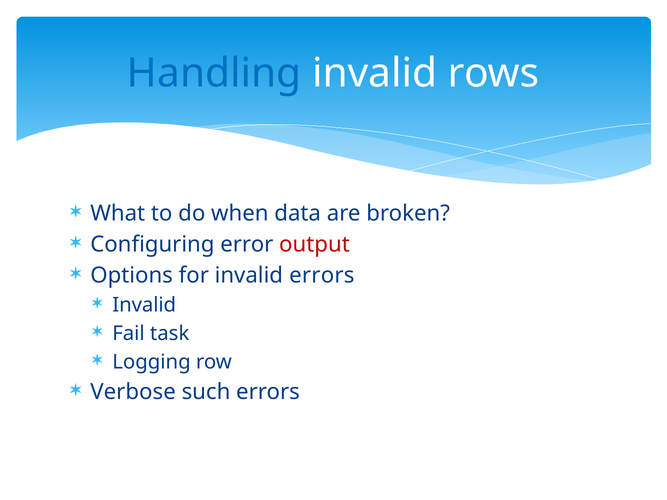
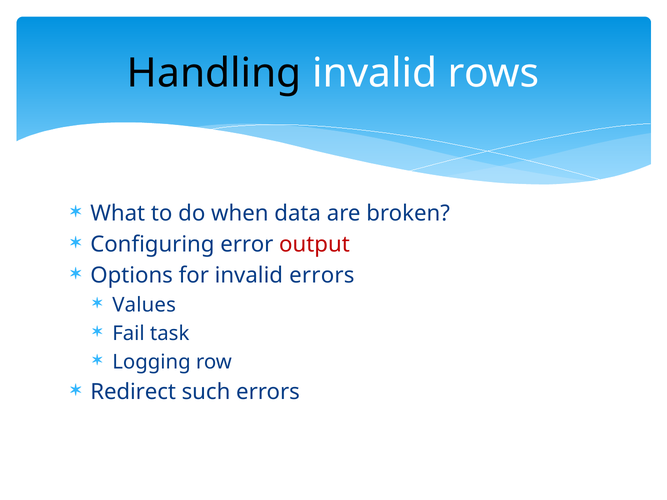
Handling colour: blue -> black (214, 73)
Invalid: Invalid -> Values (144, 305)
Verbose: Verbose -> Redirect (133, 392)
